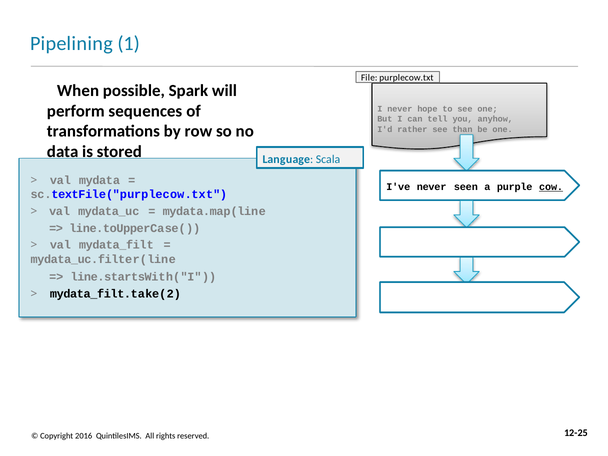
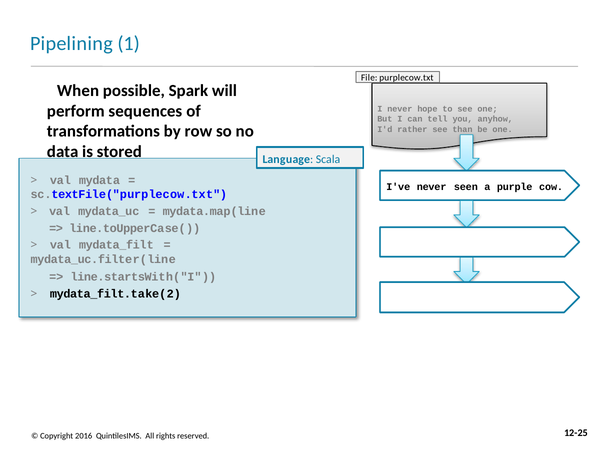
cow underline: present -> none (551, 187)
